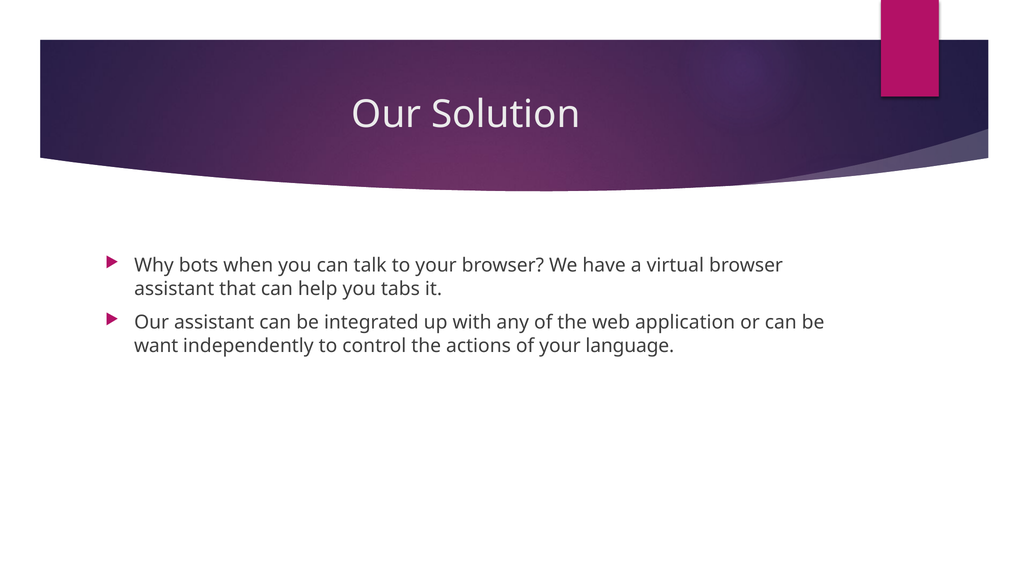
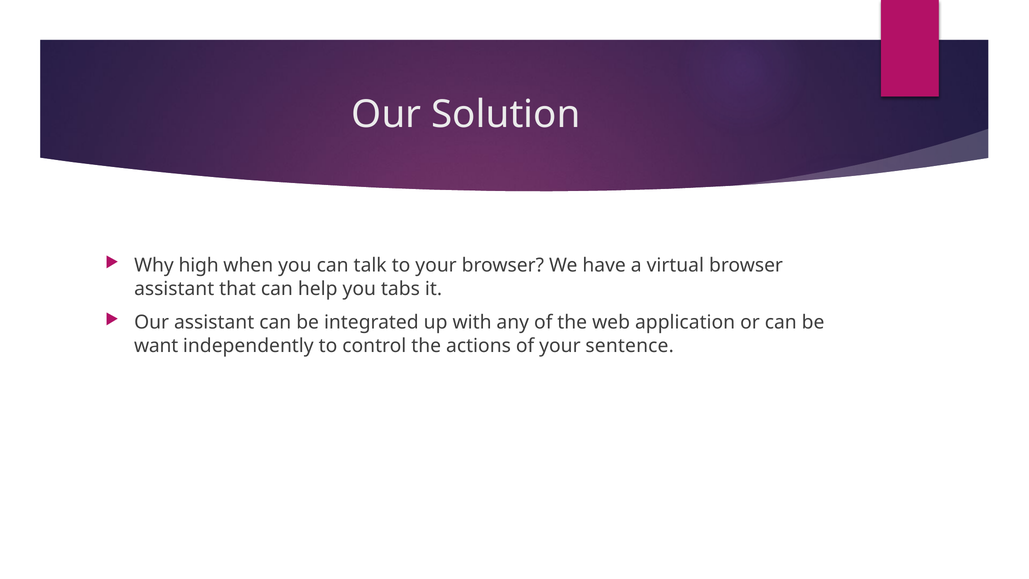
bots: bots -> high (199, 265)
language: language -> sentence (630, 346)
